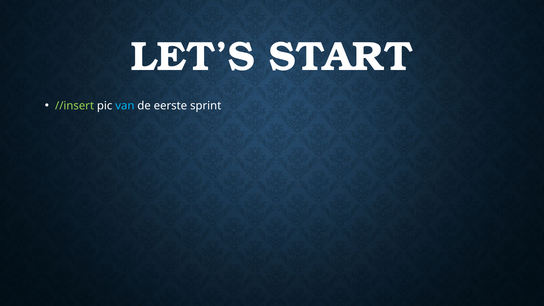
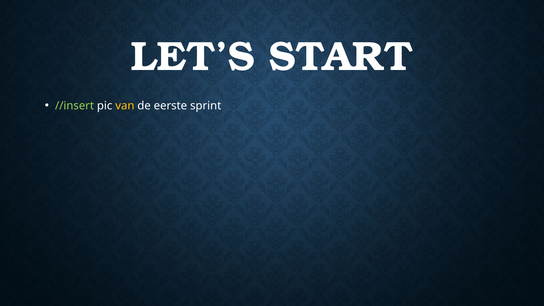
van colour: light blue -> yellow (125, 106)
